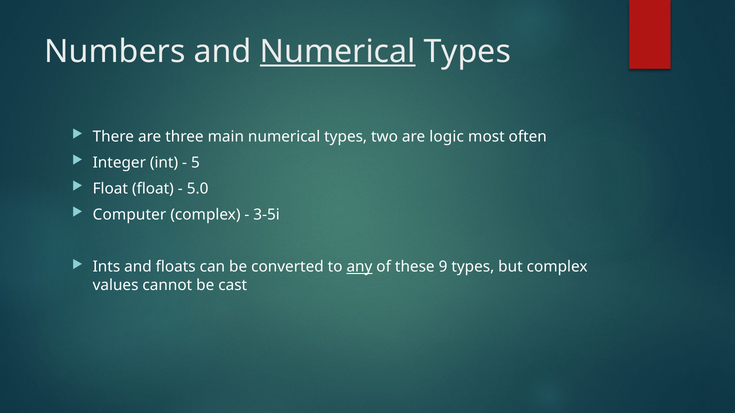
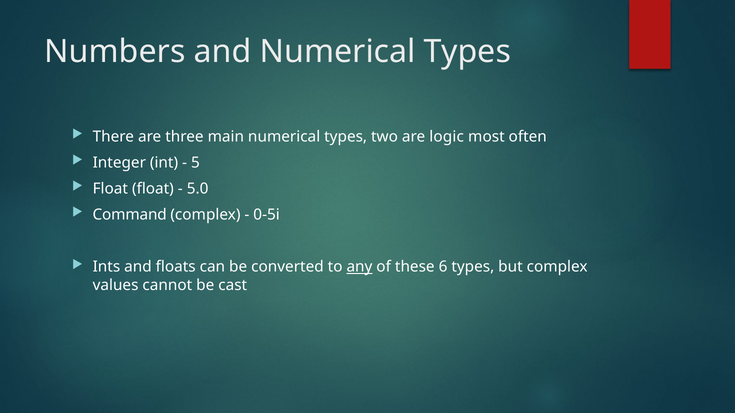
Numerical underline: present -> none (338, 52)
Computer: Computer -> Command (130, 215)
3-5i: 3-5i -> 0-5i (267, 215)
9: 9 -> 6 (443, 267)
